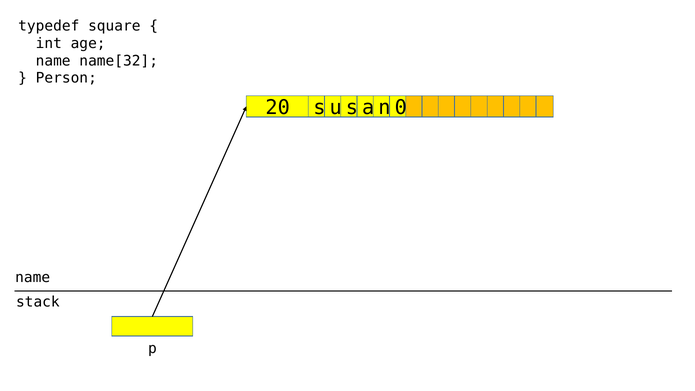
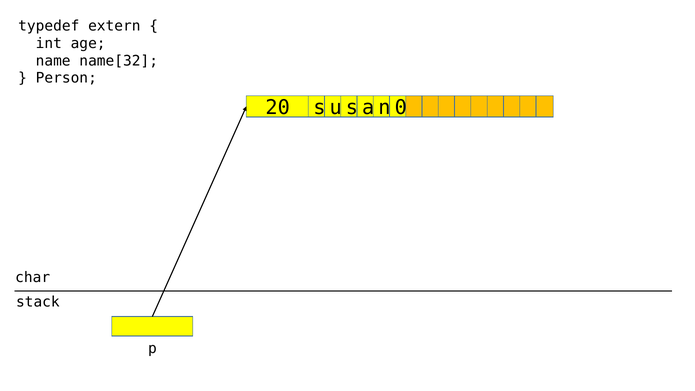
square: square -> extern (114, 26)
name: name -> char (33, 278)
